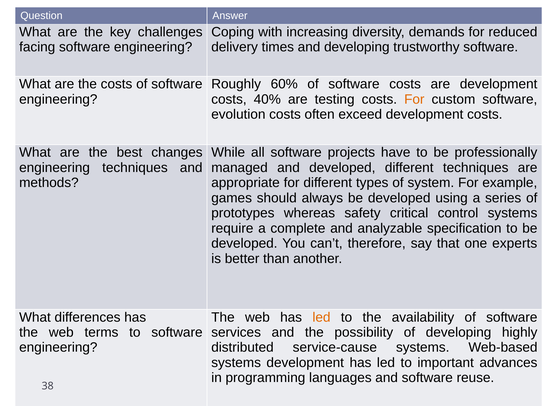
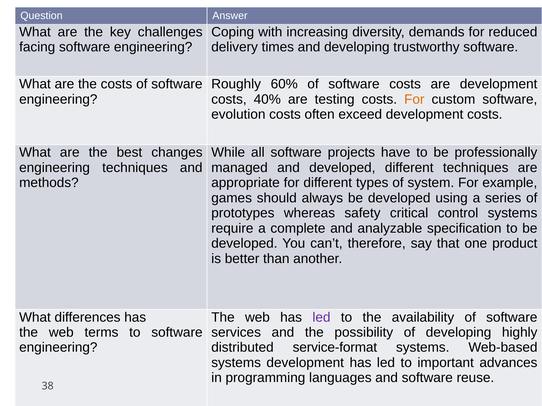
experts: experts -> product (515, 244)
led colour: orange -> purple (321, 318)
service-cause: service-cause -> service-format (335, 348)
